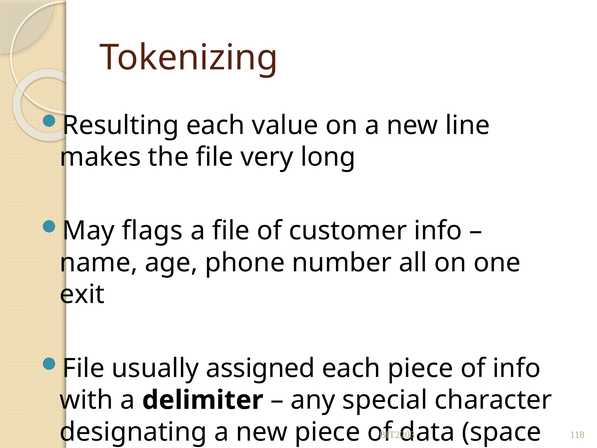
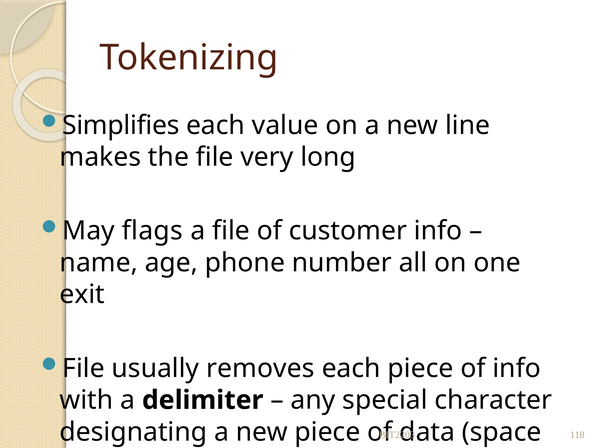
Resulting: Resulting -> Simplifies (121, 125)
assigned: assigned -> removes (260, 368)
